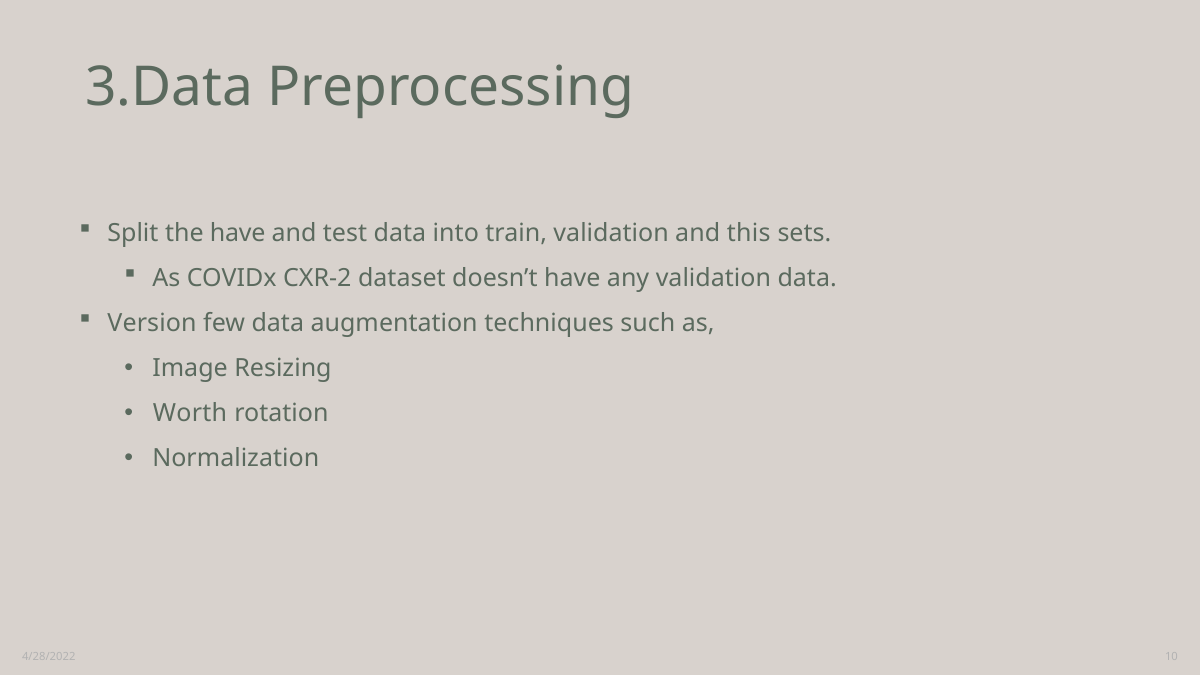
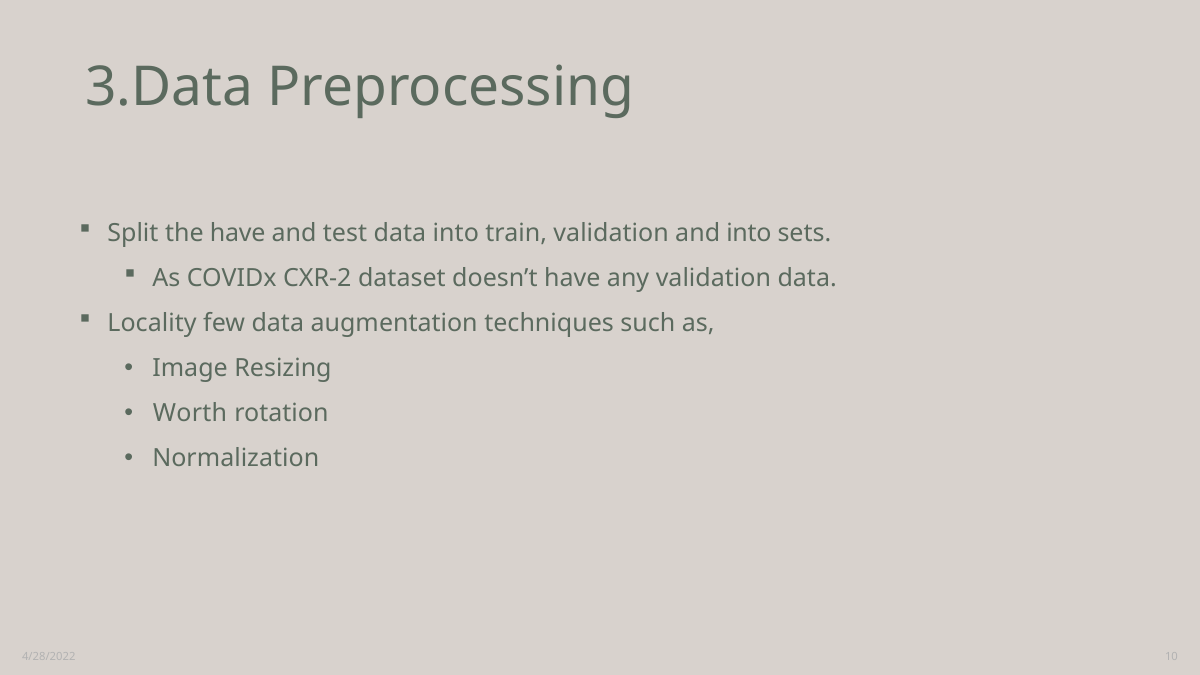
and this: this -> into (749, 234)
Version: Version -> Locality (152, 324)
